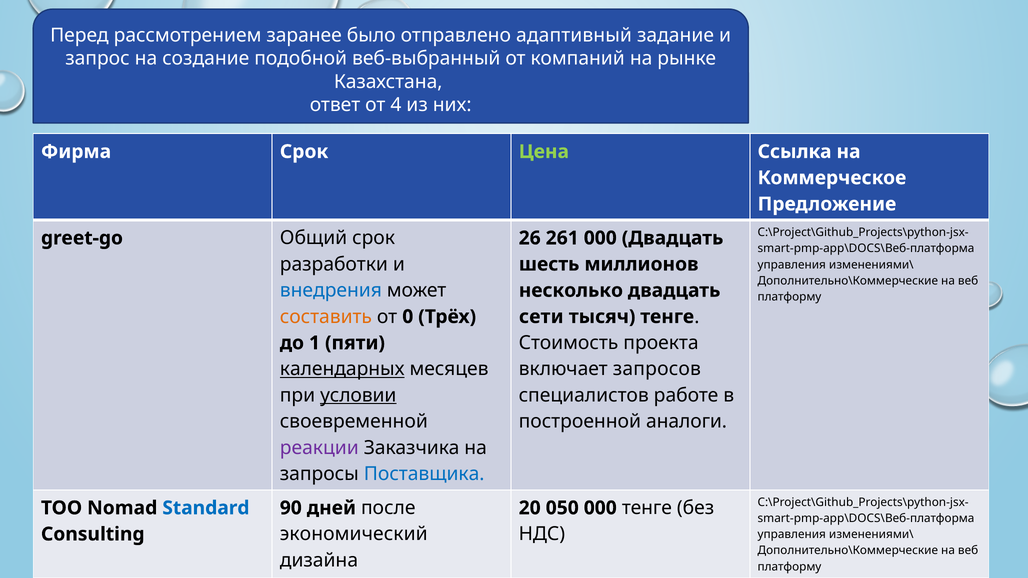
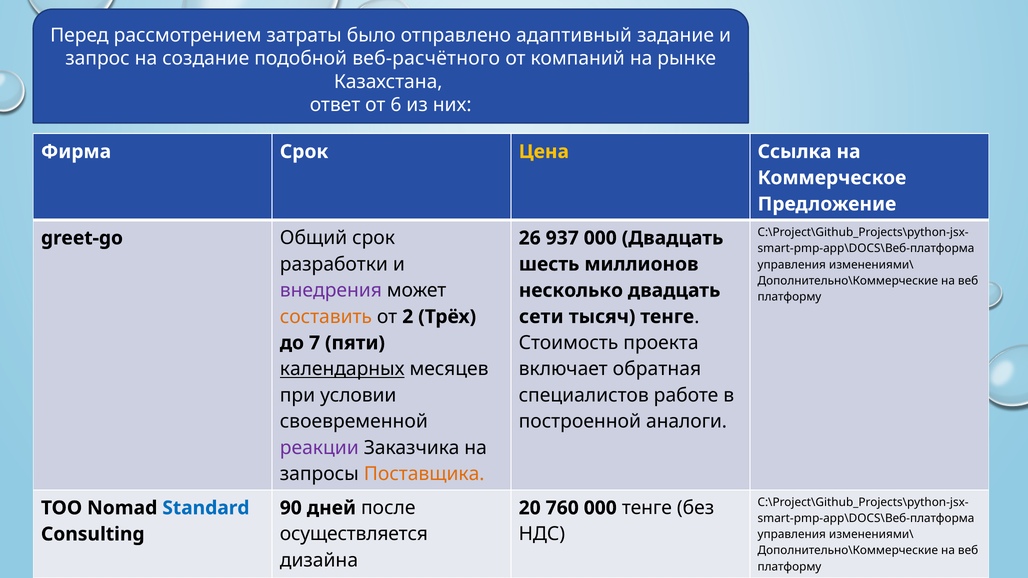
заранее: заранее -> затраты (304, 36)
веб-выбранный: веб-выбранный -> веб-расчётного (426, 59)
4: 4 -> 6 (396, 105)
Цена colour: light green -> yellow (544, 152)
261: 261 -> 937 (562, 238)
внедрения colour: blue -> purple (331, 291)
0: 0 -> 2 (408, 317)
до 1: 1 -> 7 (315, 343)
запросов: запросов -> обратная (657, 369)
условии underline: present -> none (358, 395)
Поставщика colour: blue -> orange (424, 474)
050: 050 -> 760 (562, 508)
экономический: экономический -> осуществляется (354, 534)
